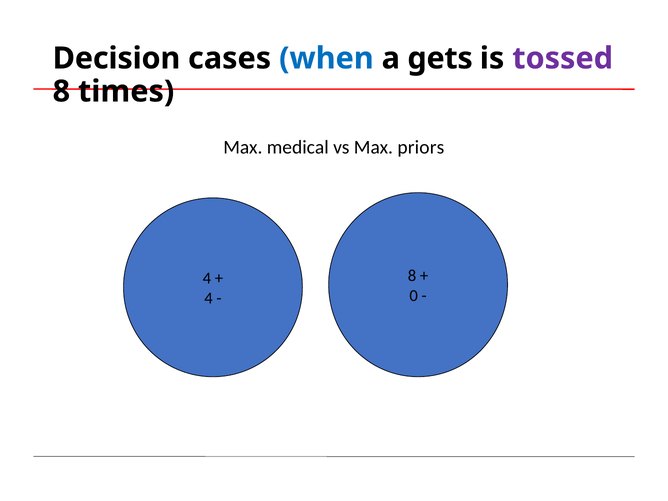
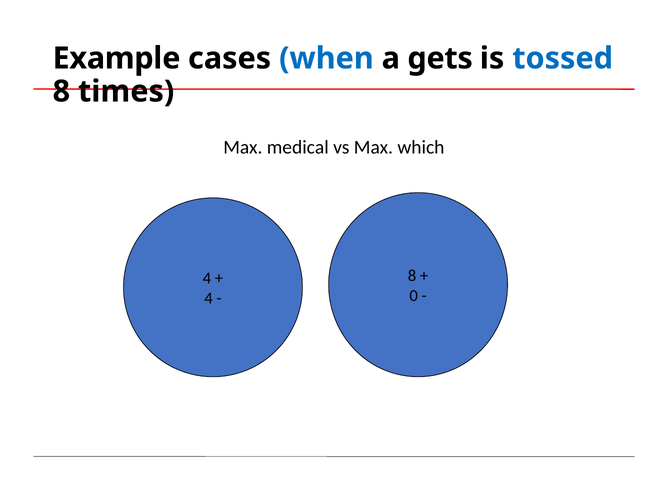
Decision: Decision -> Example (117, 58)
tossed colour: purple -> blue (563, 58)
priors: priors -> which (421, 147)
